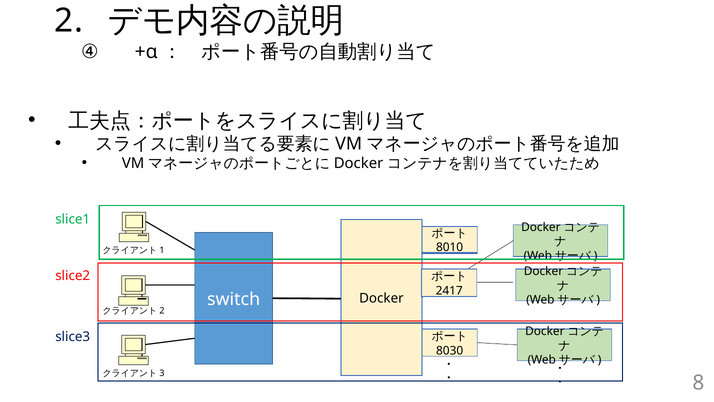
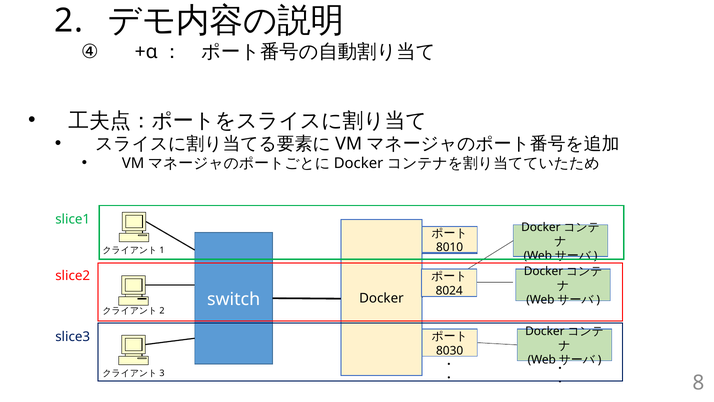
2417: 2417 -> 8024 (449, 290)
